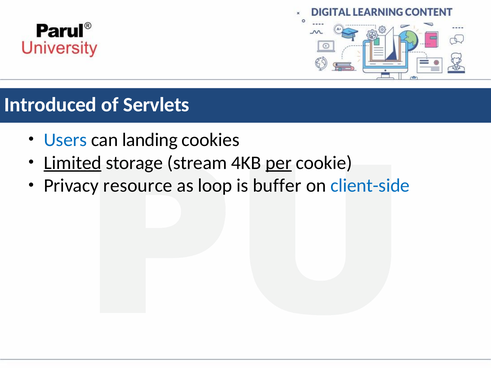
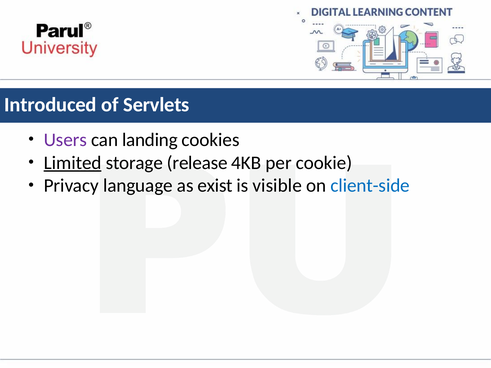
Users colour: blue -> purple (65, 140)
stream: stream -> release (197, 163)
per underline: present -> none (279, 163)
resource: resource -> language (138, 186)
loop: loop -> exist (215, 186)
buffer: buffer -> visible (277, 186)
